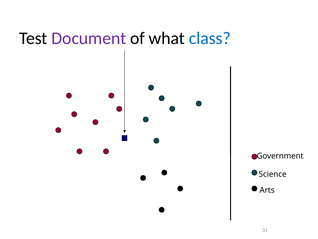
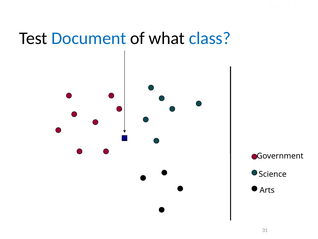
Document colour: purple -> blue (89, 38)
